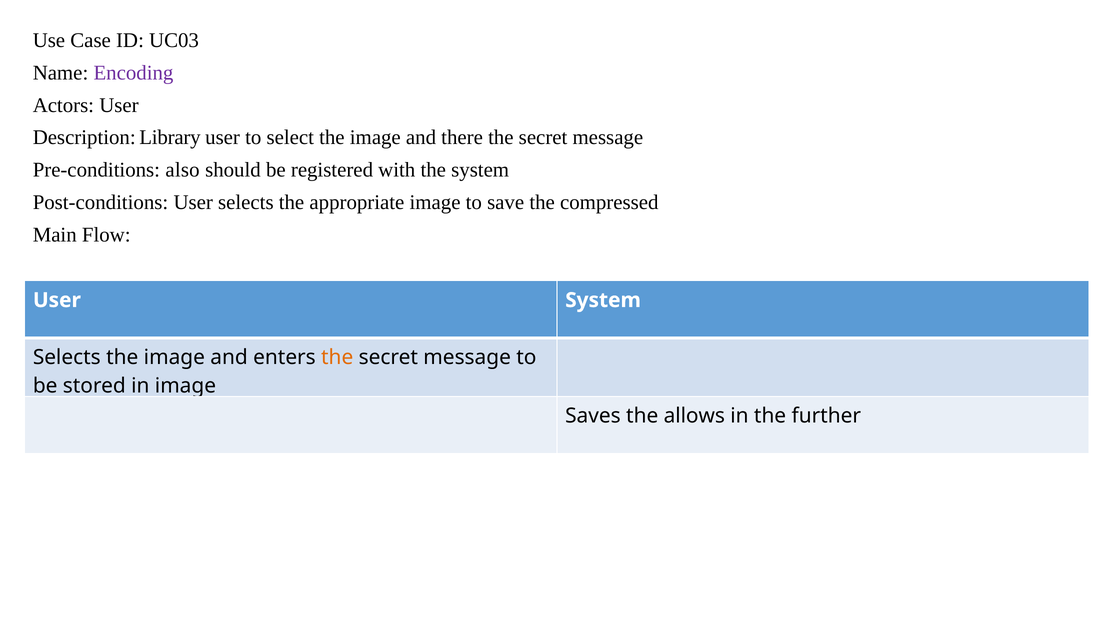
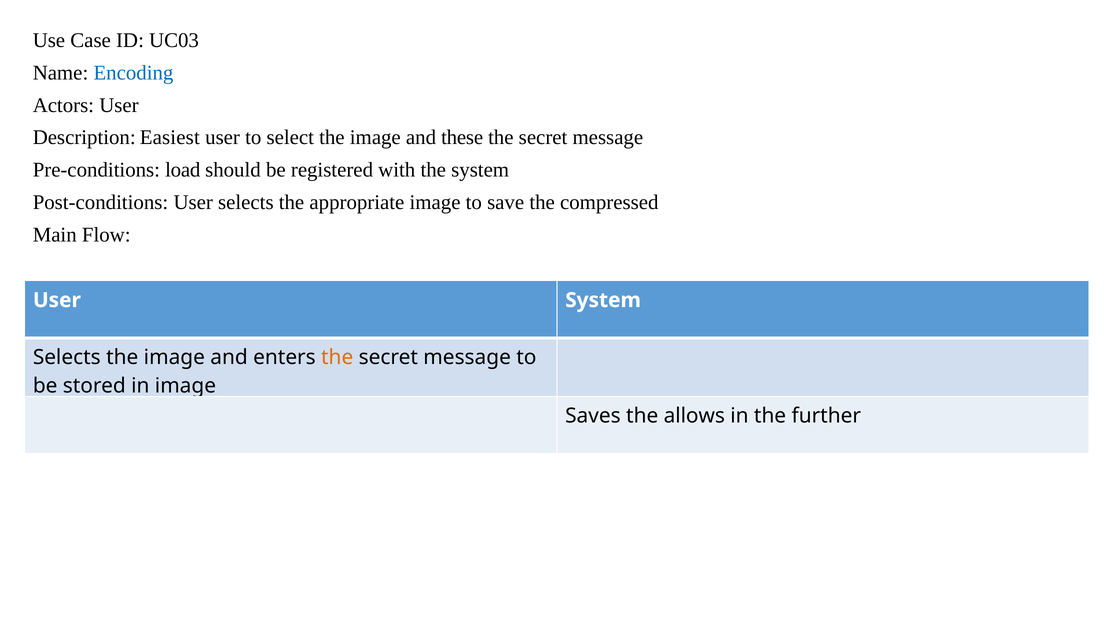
Encoding colour: purple -> blue (133, 73)
Library: Library -> Easiest (170, 138)
there: there -> these (462, 138)
also: also -> load (183, 170)
